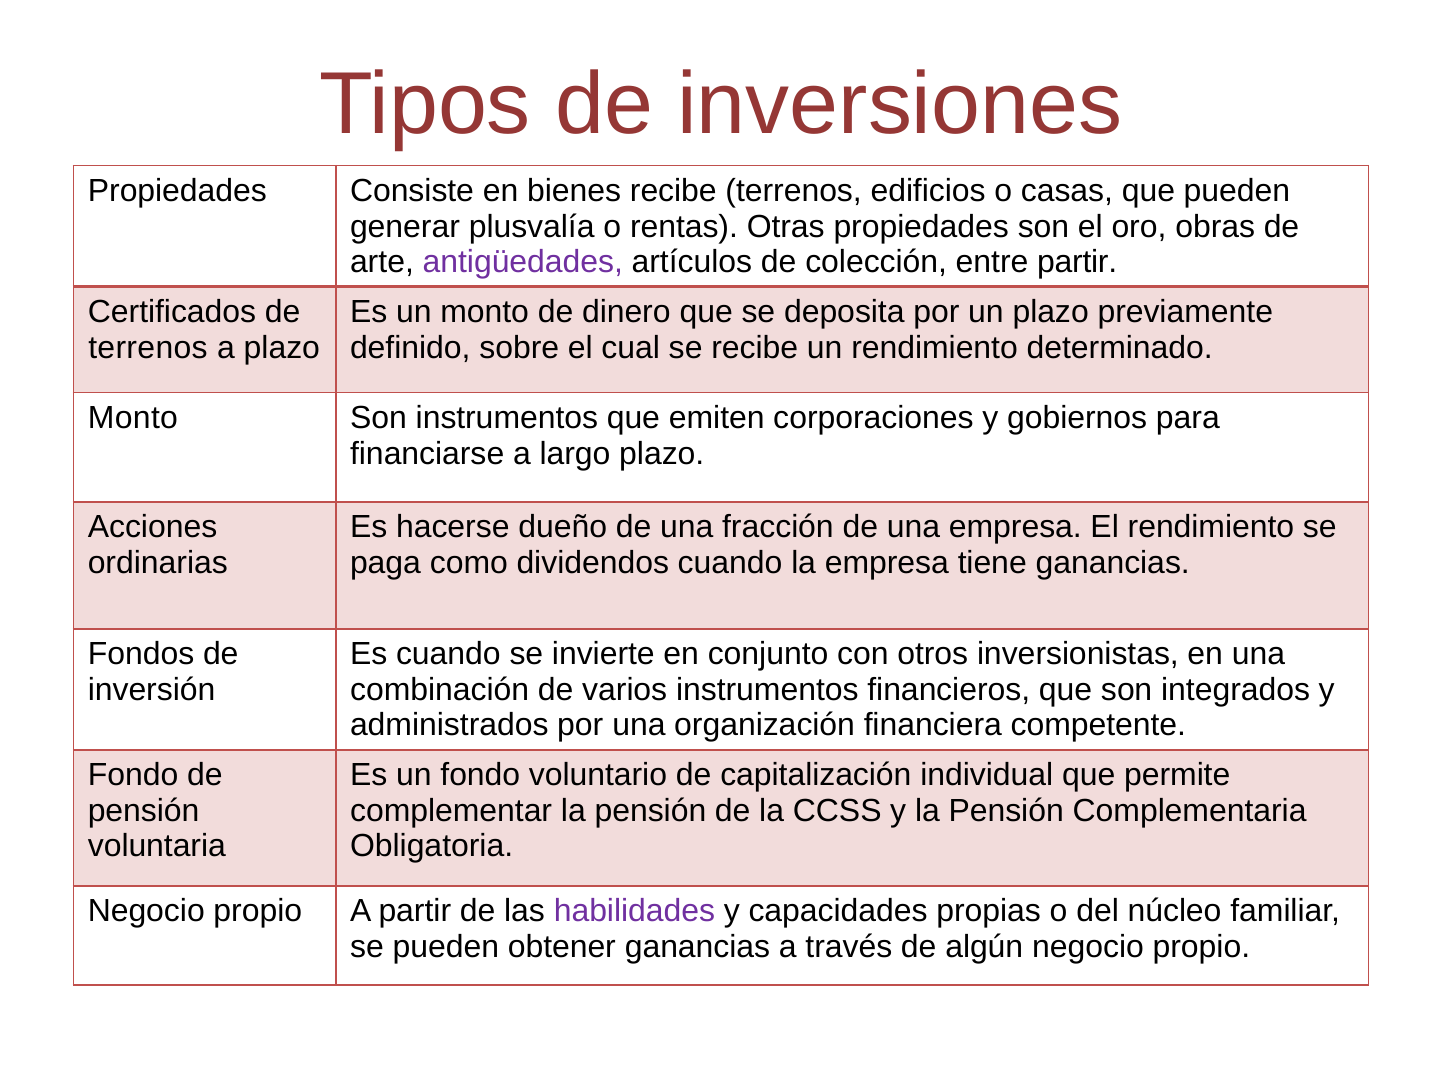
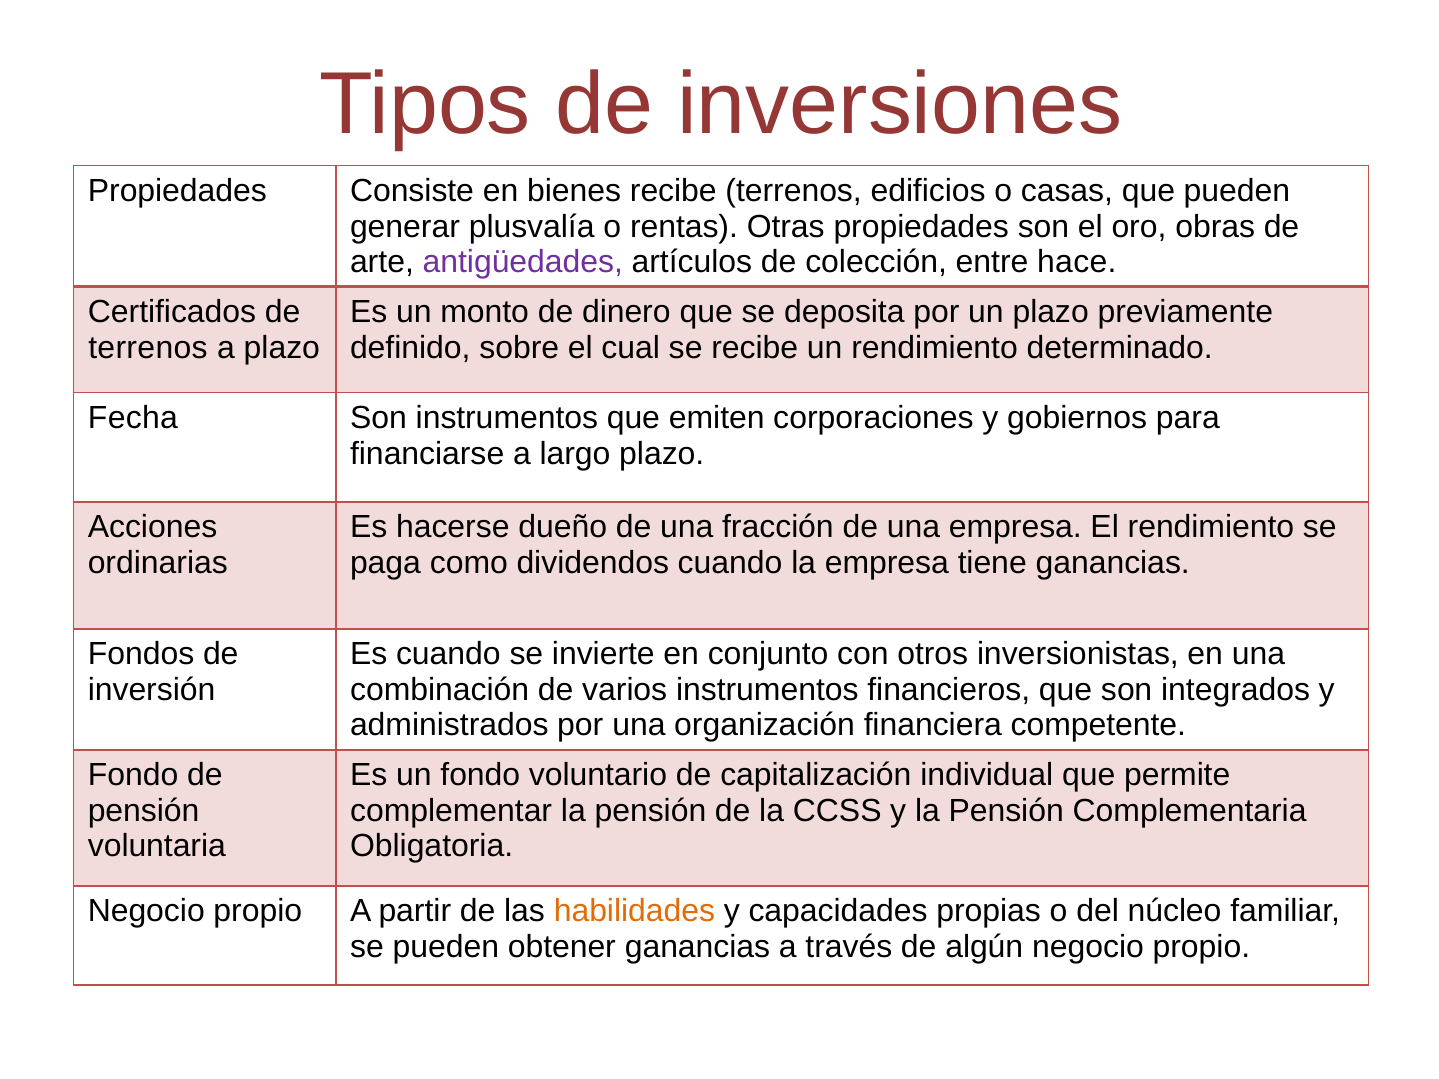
entre partir: partir -> hace (1077, 262)
Monto: Monto -> Fecha (133, 418)
habilidades colour: purple -> orange (634, 911)
